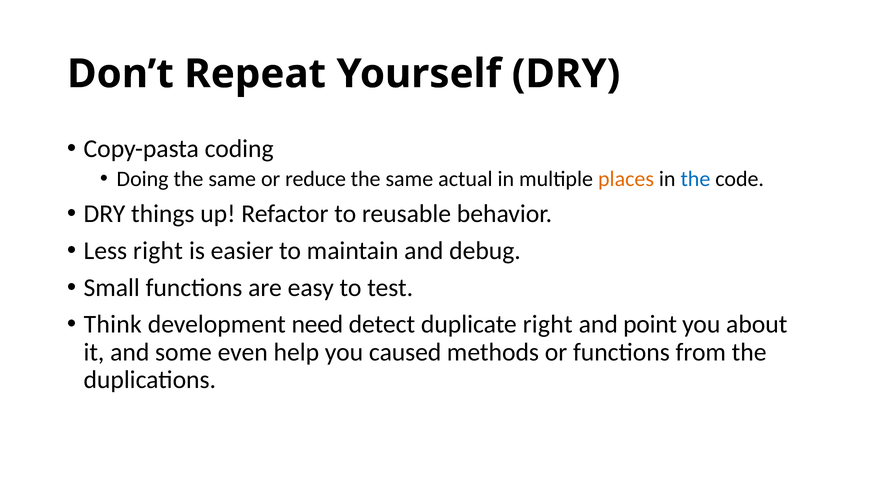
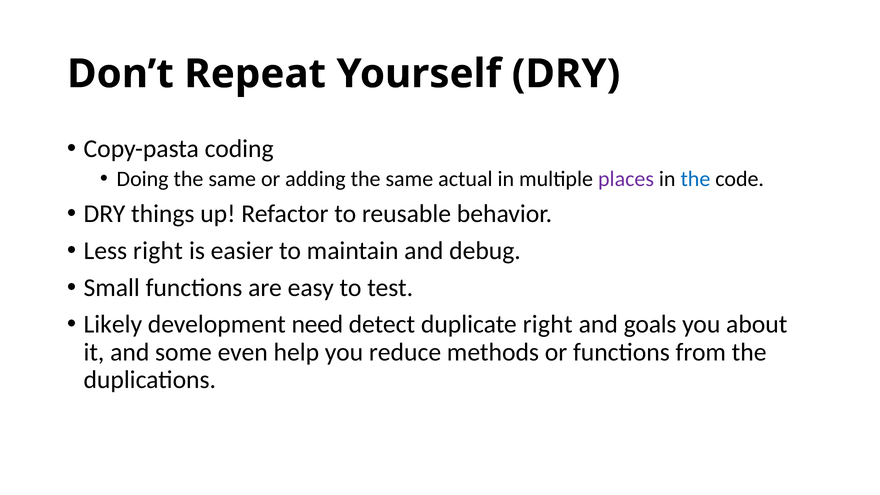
reduce: reduce -> adding (315, 179)
places colour: orange -> purple (626, 179)
Think: Think -> Likely (113, 324)
point: point -> goals (650, 324)
caused: caused -> reduce (405, 352)
